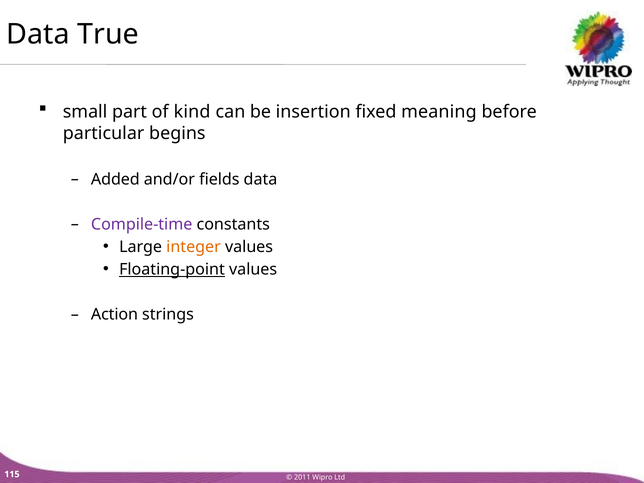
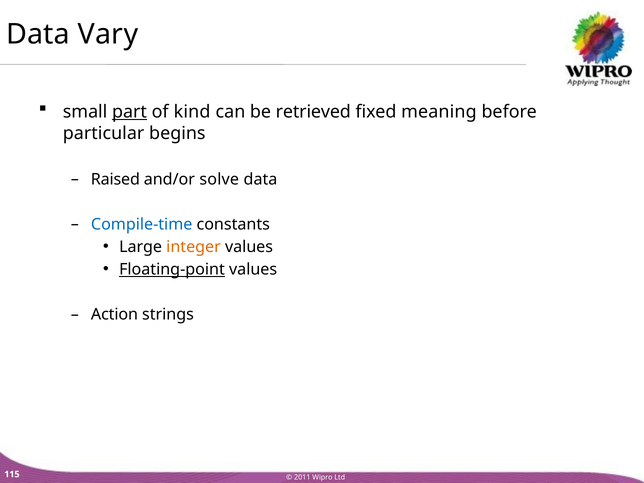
True: True -> Vary (108, 34)
part underline: none -> present (130, 112)
insertion: insertion -> retrieved (313, 112)
Added: Added -> Raised (115, 179)
fields: fields -> solve (219, 179)
Compile-time colour: purple -> blue (142, 224)
